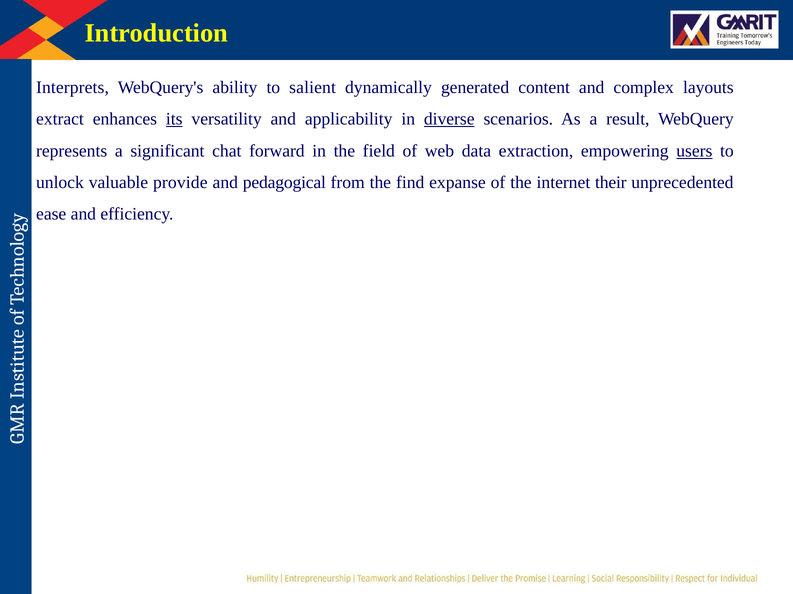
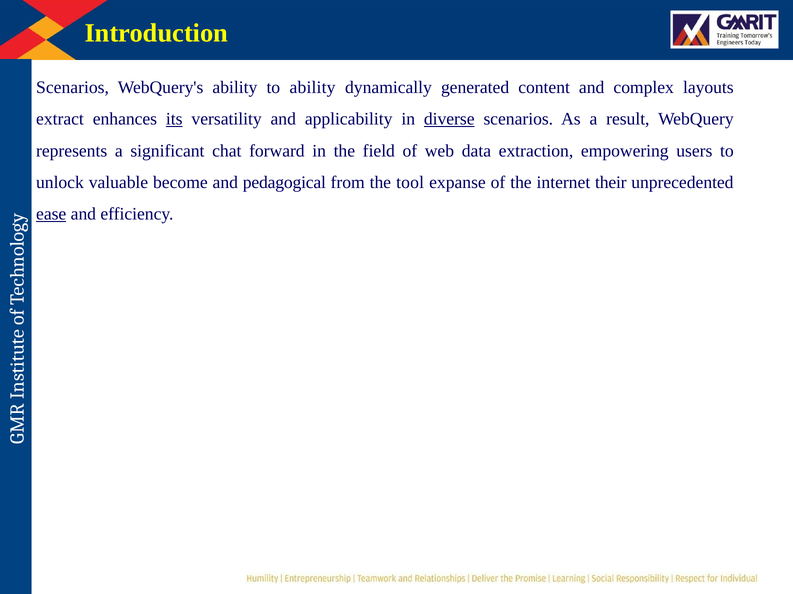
Interprets: Interprets -> Scenarios (73, 88)
to salient: salient -> ability (313, 88)
users underline: present -> none (694, 151)
provide: provide -> become (180, 183)
find: find -> tool (410, 183)
ease underline: none -> present (51, 214)
